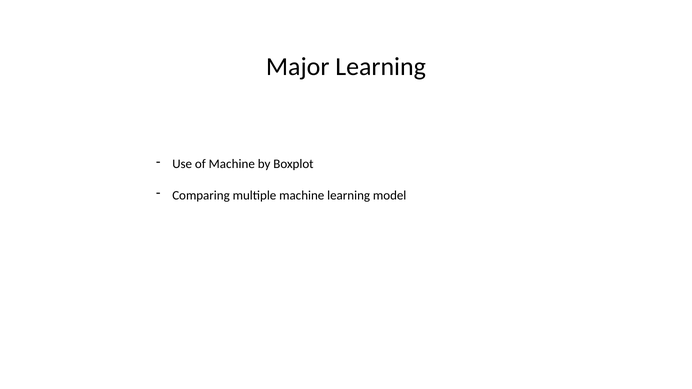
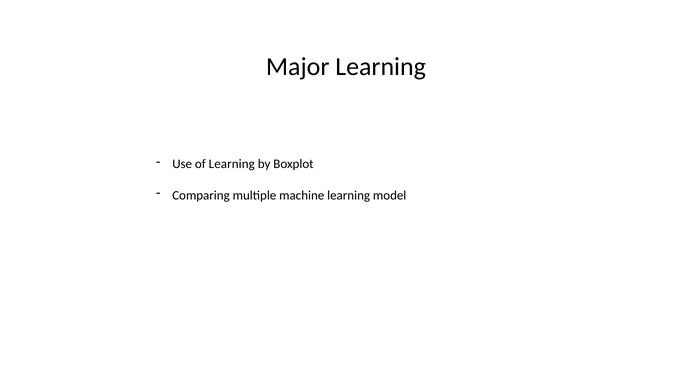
of Machine: Machine -> Learning (232, 164)
